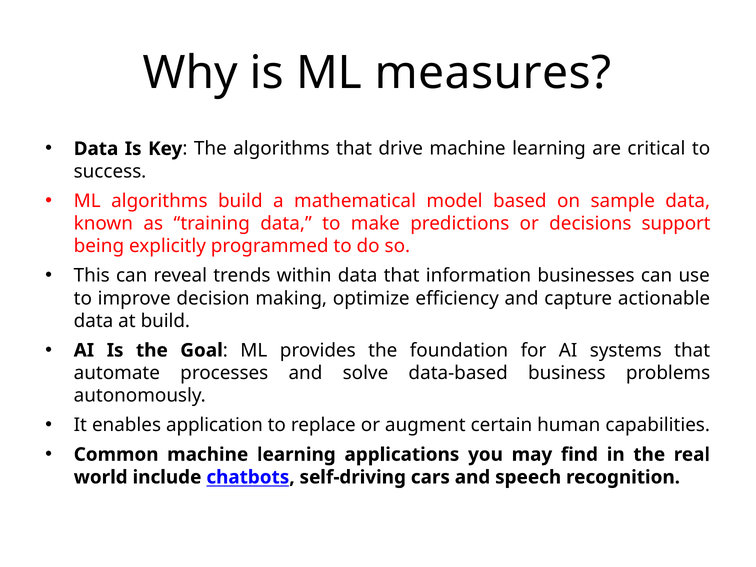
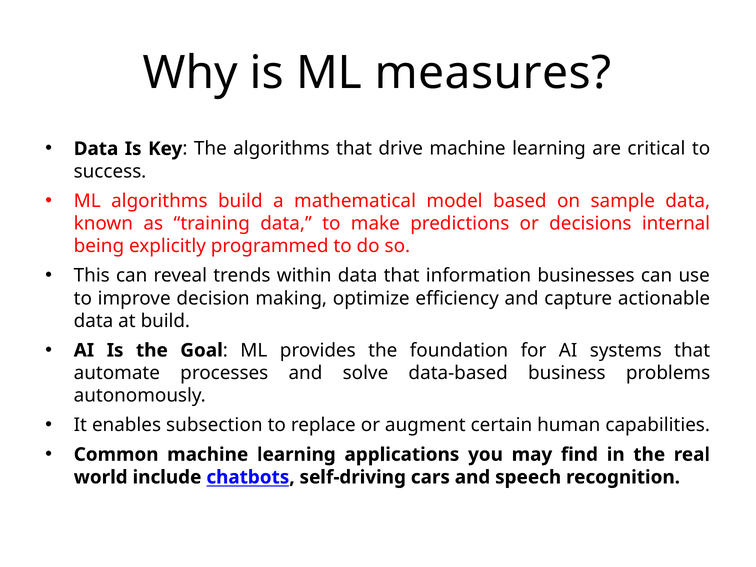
support: support -> internal (676, 224)
application: application -> subsection (214, 425)
